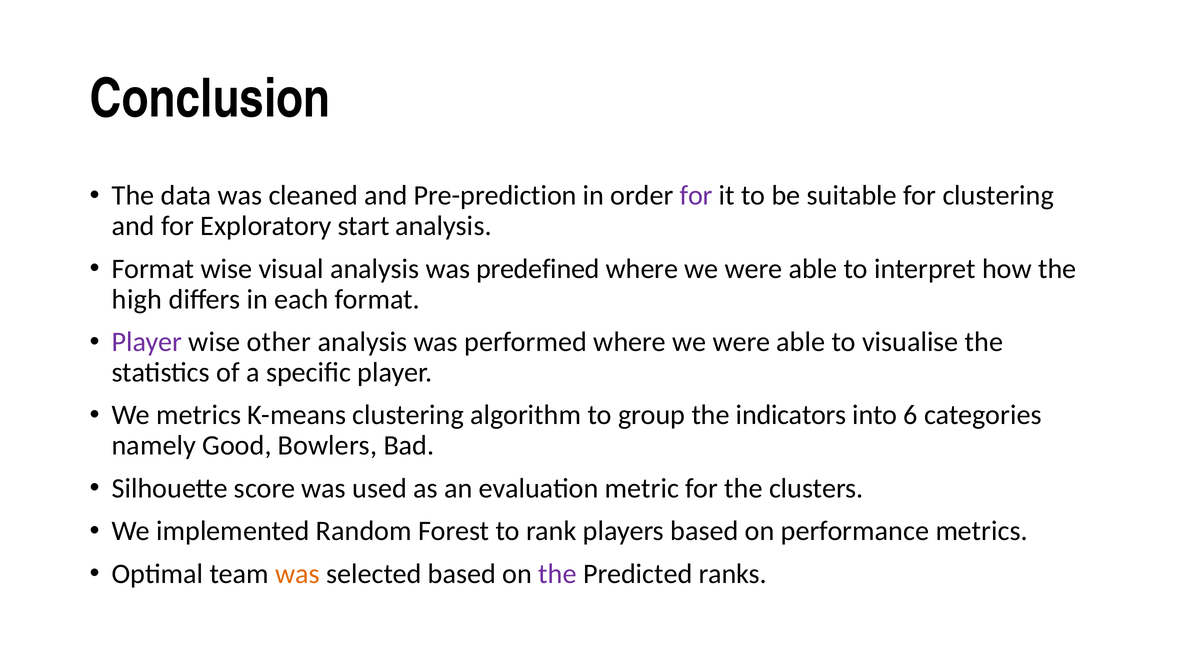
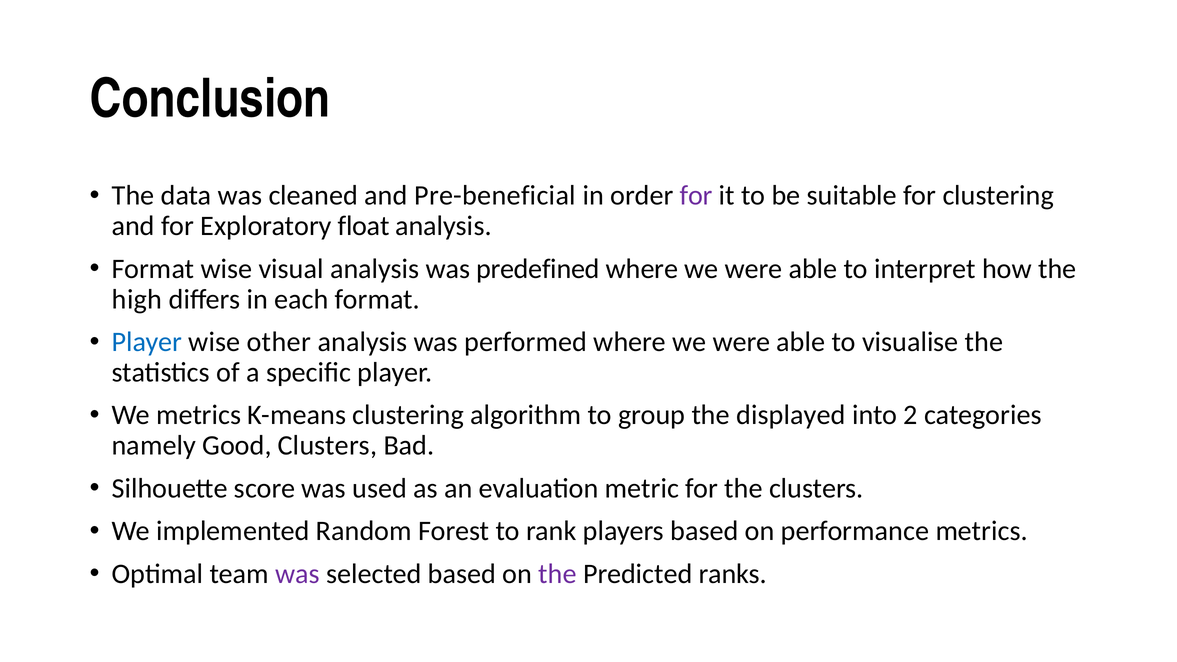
Pre-prediction: Pre-prediction -> Pre-beneficial (495, 196)
start: start -> float (364, 226)
Player colour: purple -> blue (147, 342)
indicators: indicators -> displayed (791, 415)
6: 6 -> 2 (911, 415)
Good Bowlers: Bowlers -> Clusters (327, 446)
was colour: orange -> purple (298, 574)
